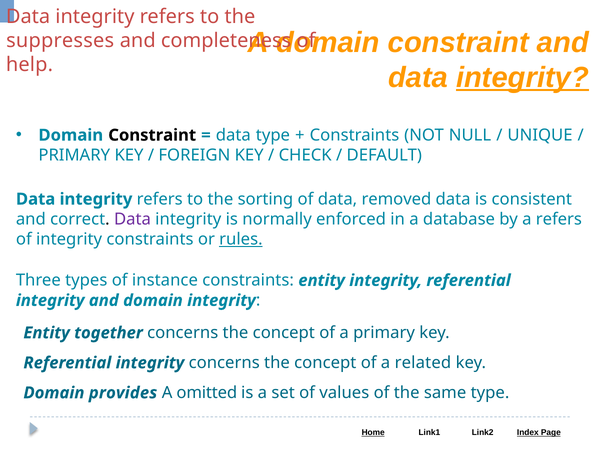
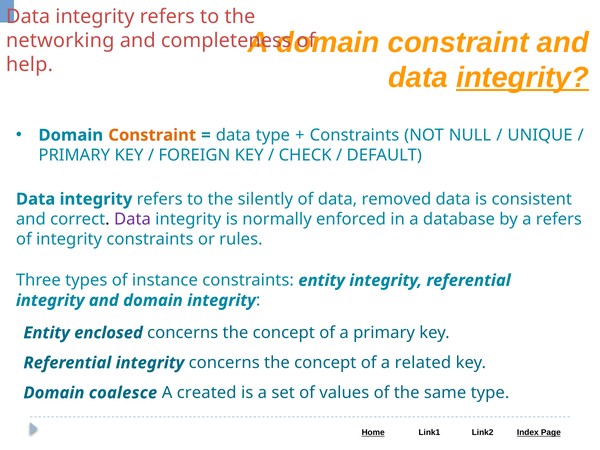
suppresses: suppresses -> networking (60, 41)
Constraint colour: black -> orange (152, 135)
sorting: sorting -> silently (265, 199)
rules underline: present -> none (241, 239)
together: together -> enclosed (109, 333)
provides: provides -> coalesce (123, 393)
omitted: omitted -> created (207, 393)
